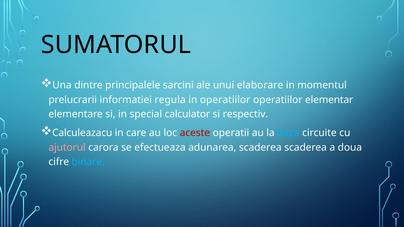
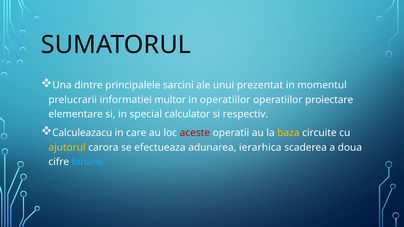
elaborare: elaborare -> prezentat (260, 85)
regula: regula -> multor (170, 100)
elementar: elementar -> proiectare (329, 100)
baza colour: light blue -> yellow (288, 133)
ajutorul colour: pink -> yellow (67, 148)
adunarea scaderea: scaderea -> ierarhica (260, 148)
